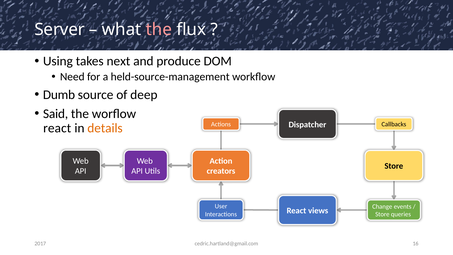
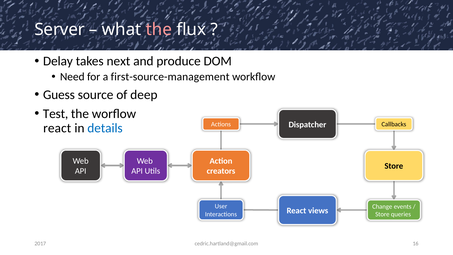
Using: Using -> Delay (58, 61)
held-source-management: held-source-management -> first-source-management (170, 77)
Dumb: Dumb -> Guess (59, 95)
Said: Said -> Test (56, 114)
details colour: orange -> blue (105, 128)
